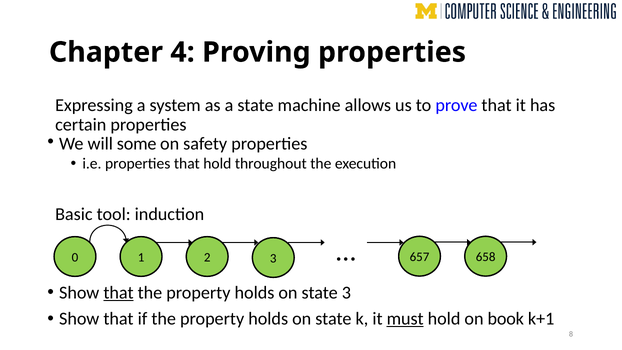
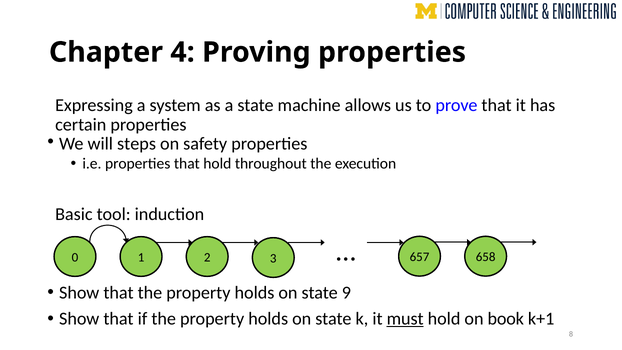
some: some -> steps (137, 144)
that underline: present -> none (118, 293)
state 3: 3 -> 9 (346, 293)
